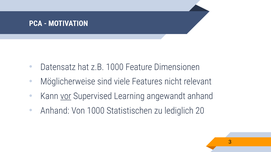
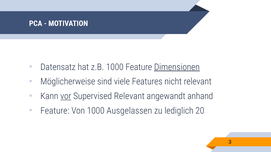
Dimensionen underline: none -> present (177, 67)
Supervised Learning: Learning -> Relevant (129, 96)
Anhand: Anhand -> Feature (55, 111)
Statistischen: Statistischen -> Ausgelassen (129, 111)
